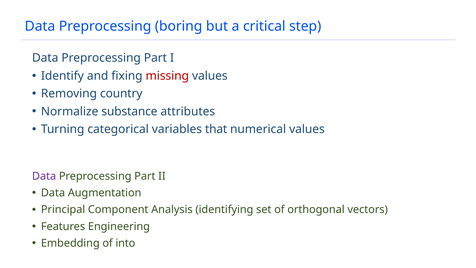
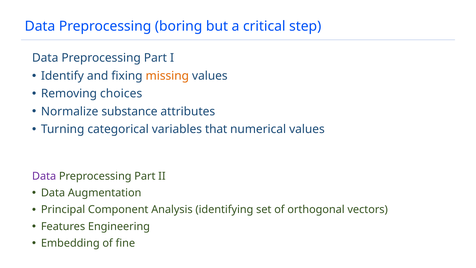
missing colour: red -> orange (167, 76)
country: country -> choices (121, 94)
into: into -> fine (125, 243)
